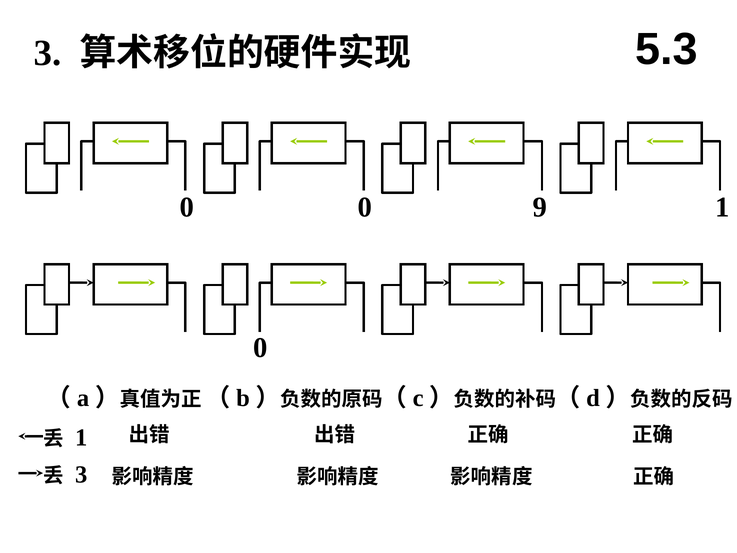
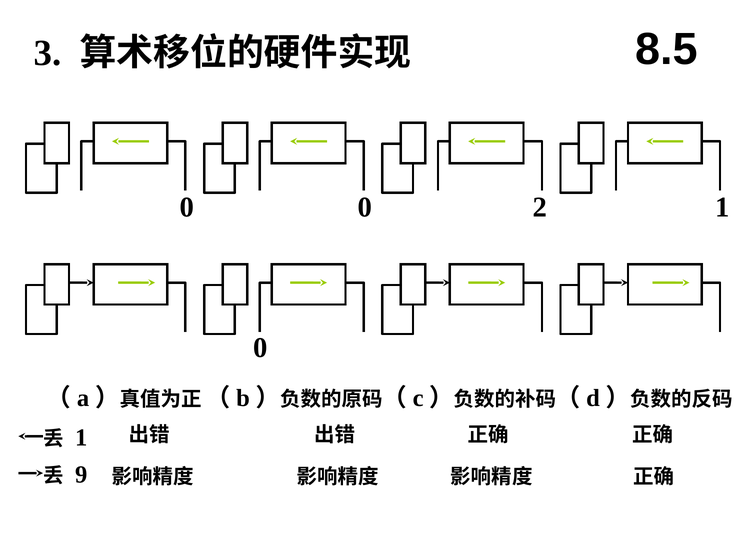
5.3: 5.3 -> 8.5 (666, 49)
9: 9 -> 2 (540, 207)
3: 3 -> 9 (81, 475)
